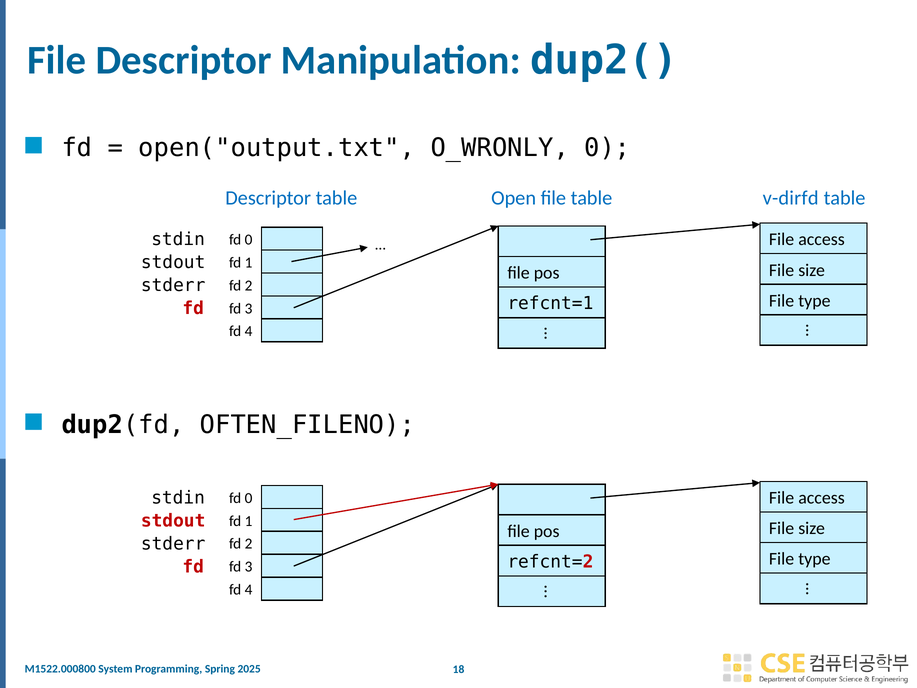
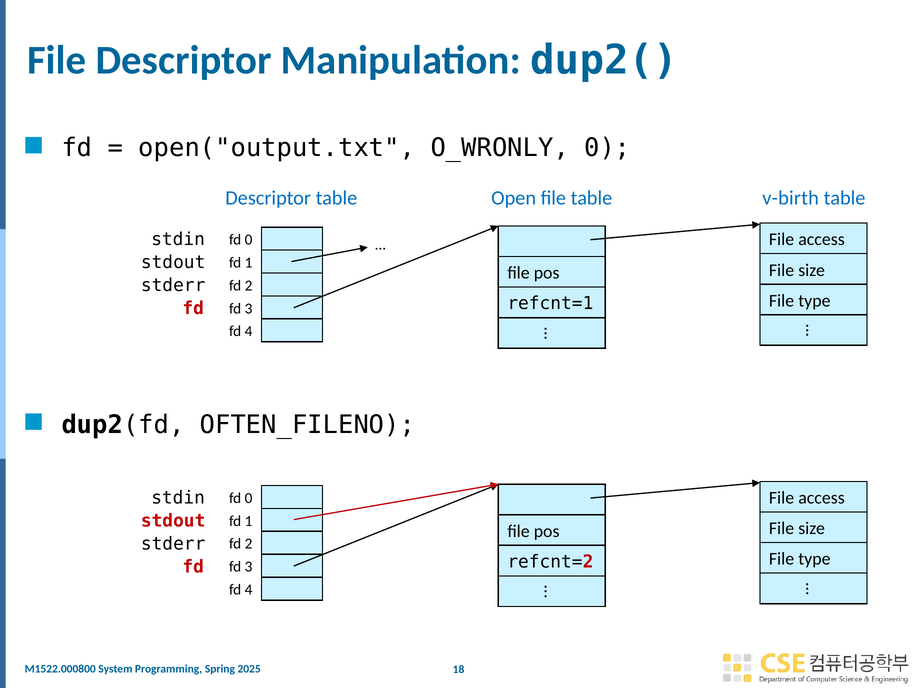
v-dirfd: v-dirfd -> v-birth (791, 198)
